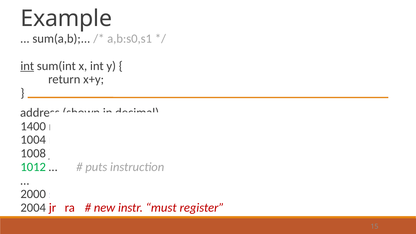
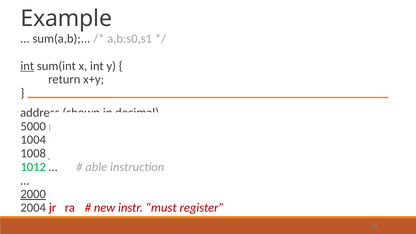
1400: 1400 -> 5000 (33, 126)
puts: puts -> able (96, 167)
2000 underline: none -> present (33, 194)
